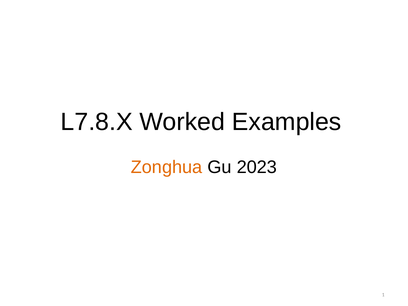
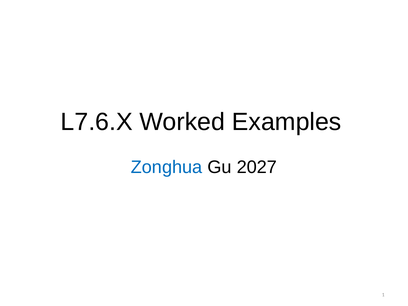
L7.8.X: L7.8.X -> L7.6.X (97, 122)
Zonghua colour: orange -> blue (167, 167)
2023: 2023 -> 2027 (257, 167)
